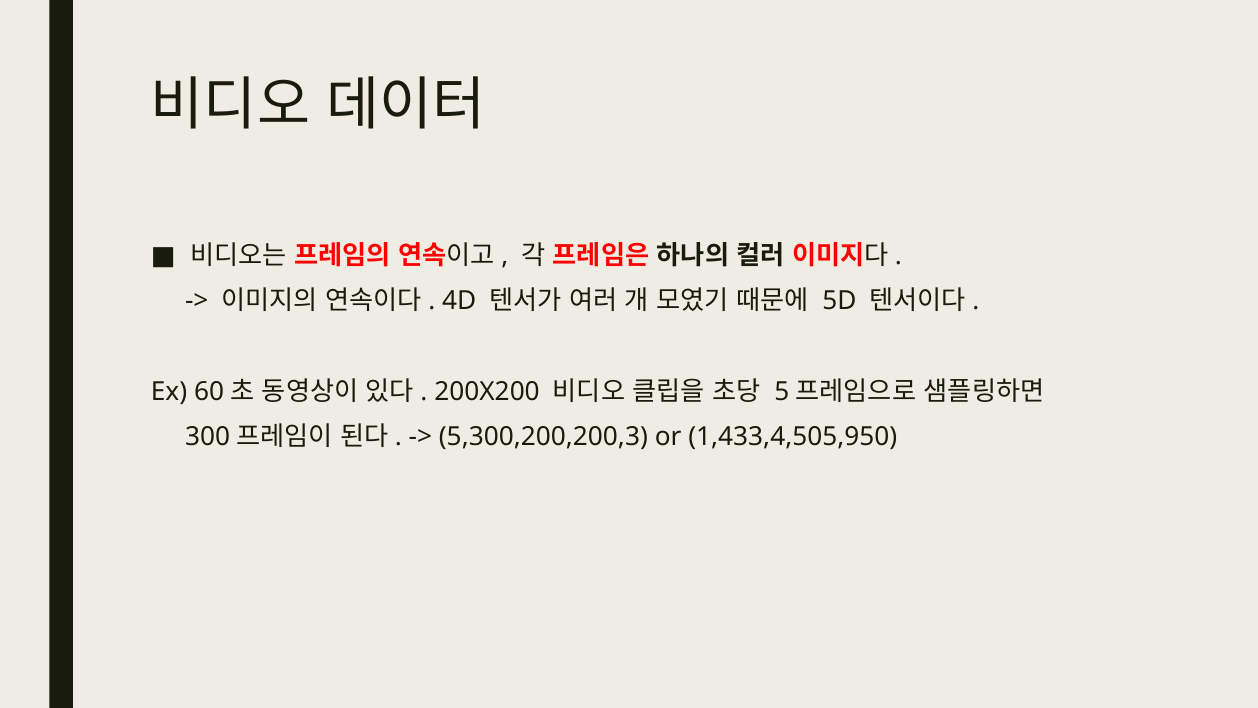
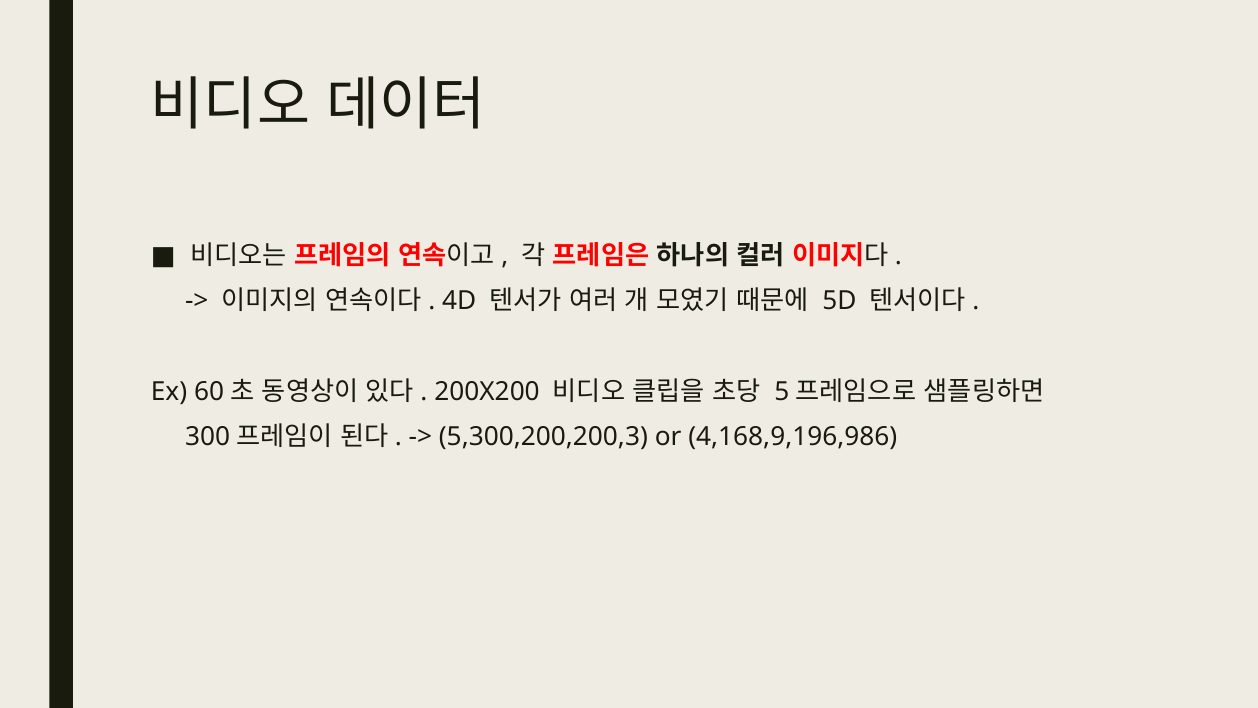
1,433,4,505,950: 1,433,4,505,950 -> 4,168,9,196,986 (793, 437)
